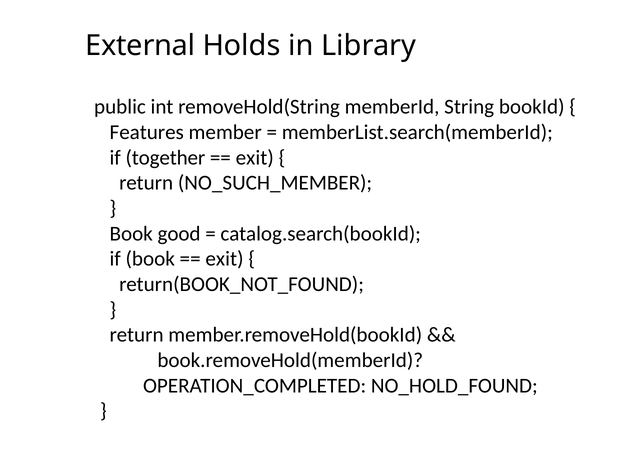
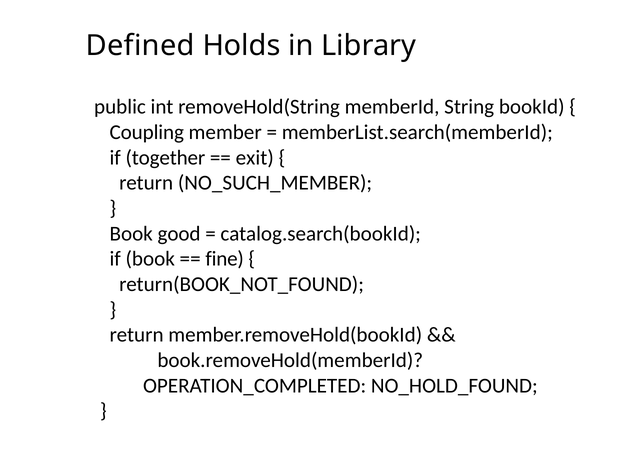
External: External -> Defined (140, 46)
Features: Features -> Coupling (147, 132)
exit: exit -> fine (225, 259)
